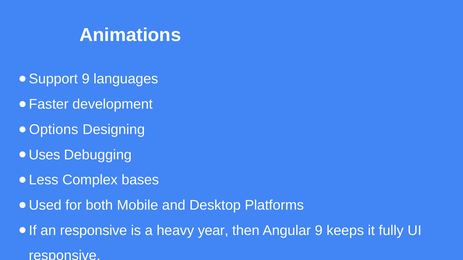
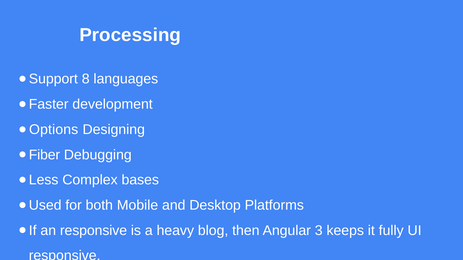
Animations: Animations -> Processing (130, 35)
Support 9: 9 -> 8 (86, 79)
Uses: Uses -> Fiber (44, 155)
year: year -> blog (213, 231)
Angular 9: 9 -> 3 (319, 231)
